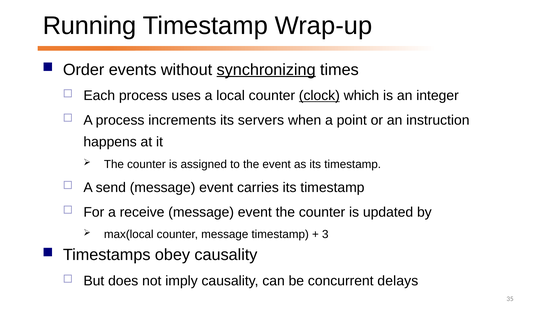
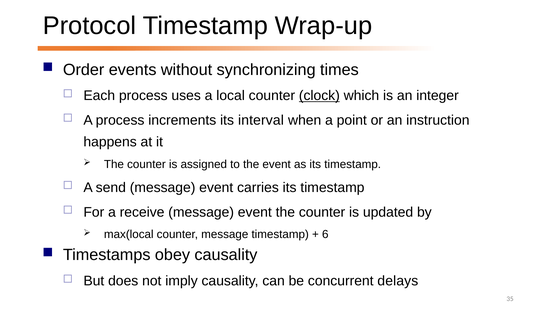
Running: Running -> Protocol (89, 26)
synchronizing underline: present -> none (266, 70)
servers: servers -> interval (261, 120)
3: 3 -> 6 (325, 234)
